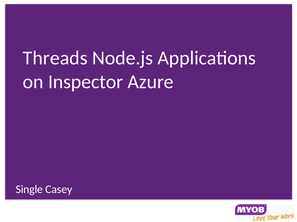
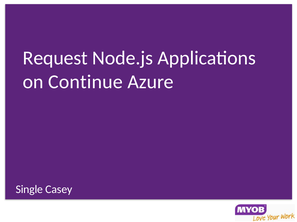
Threads: Threads -> Request (55, 58)
Inspector: Inspector -> Continue (85, 82)
